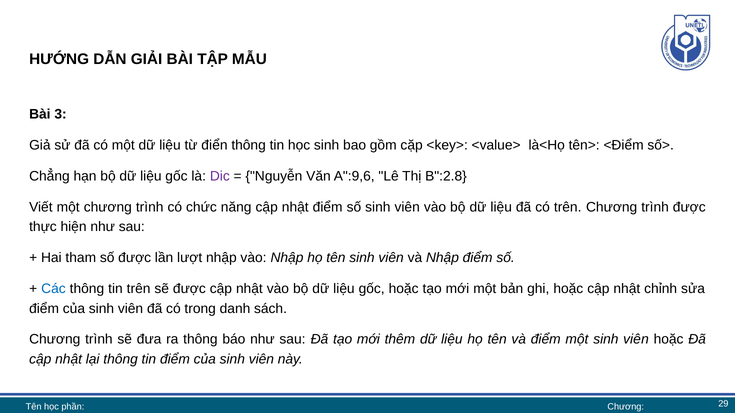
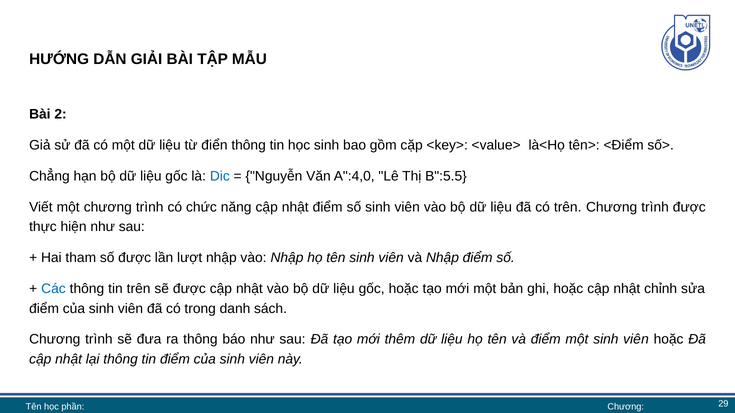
3: 3 -> 2 (61, 114)
Dic colour: purple -> blue (220, 176)
A":9,6: A":9,6 -> A":4,0 (354, 176)
B":2.8: B":2.8 -> B":5.5 (446, 176)
